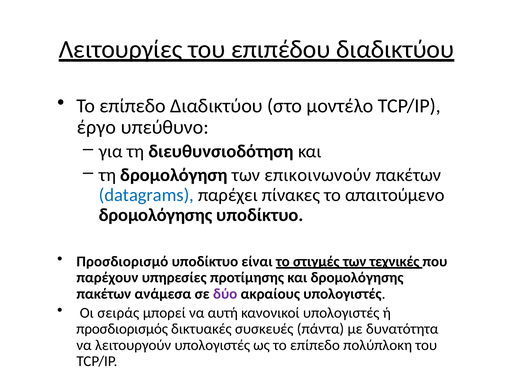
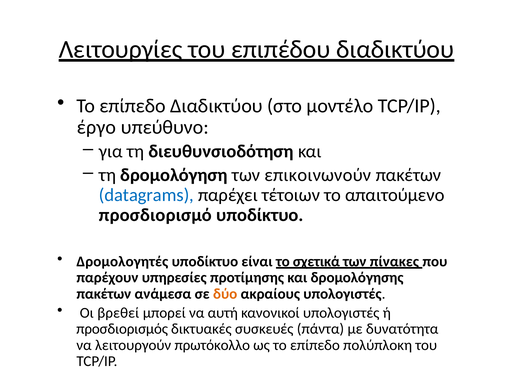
πίνακες: πίνακες -> τέτοιων (291, 195)
δρομολόγησης: δρομολόγησης -> προσδιορισμό (155, 215)
Προσδιορισμό: Προσδιορισμό -> Δρομολογητές (122, 261)
στιγμές: στιγμές -> σχετικά (316, 261)
τεχνικές: τεχνικές -> πίνακες (394, 261)
δύο colour: purple -> orange (225, 294)
σειράς: σειράς -> βρεθεί (118, 313)
λειτουργούν υπολογιστές: υπολογιστές -> πρωτόκολλο (212, 345)
